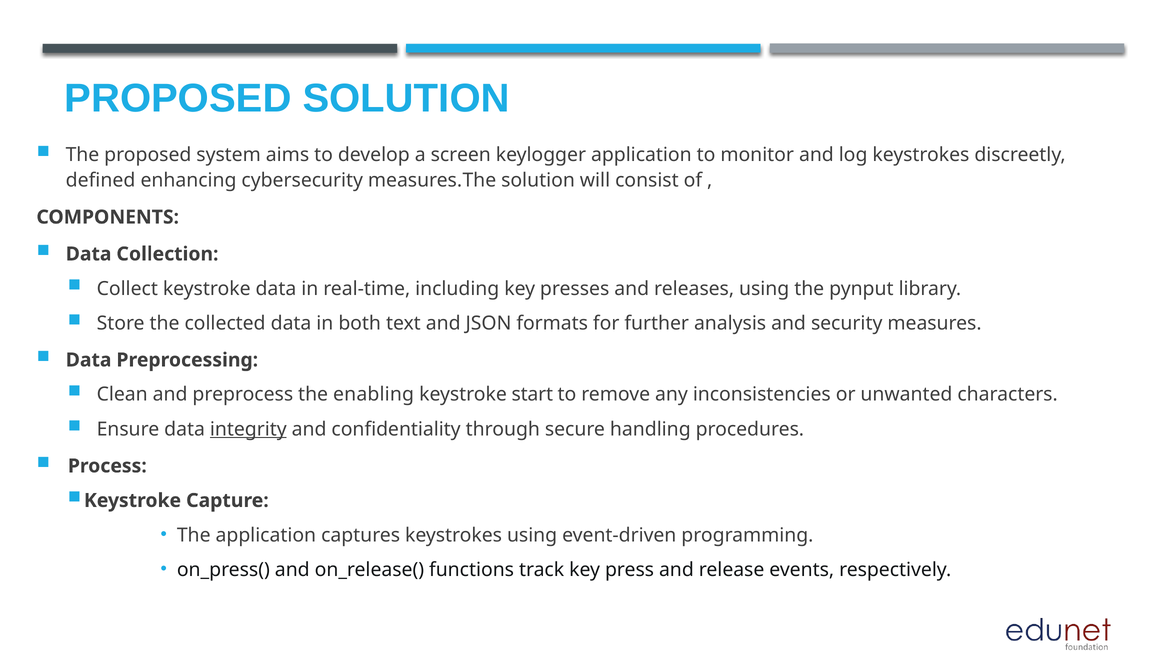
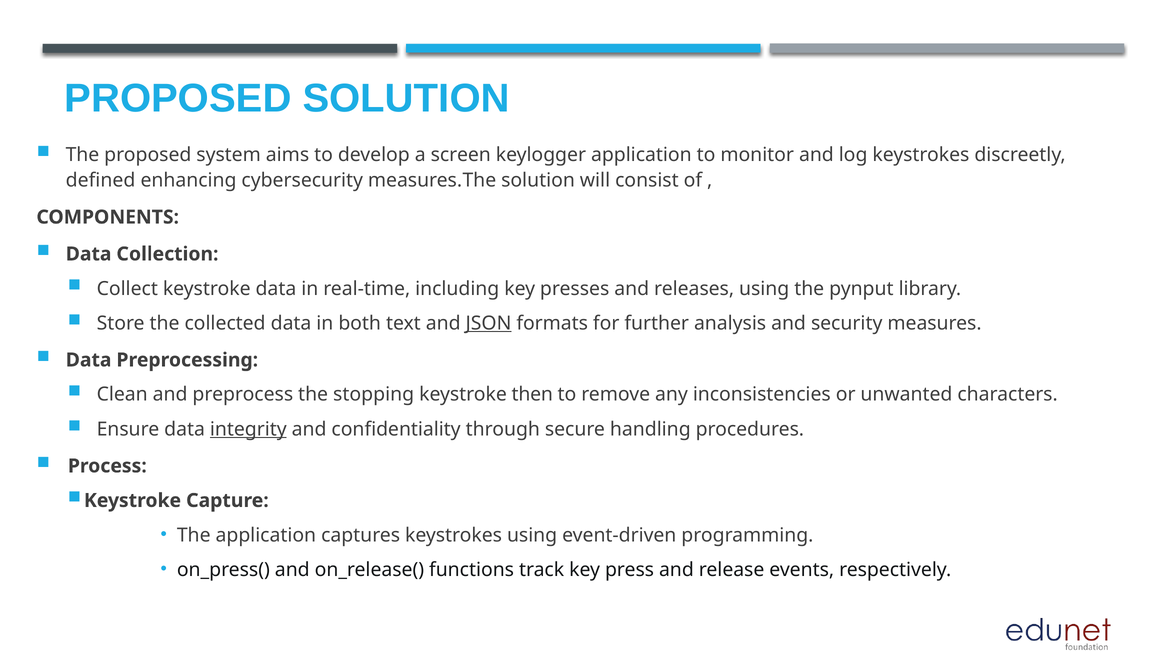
JSON underline: none -> present (489, 323)
enabling: enabling -> stopping (374, 394)
start: start -> then (532, 394)
